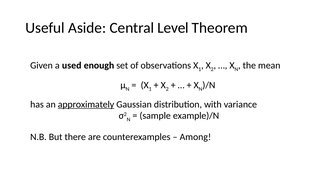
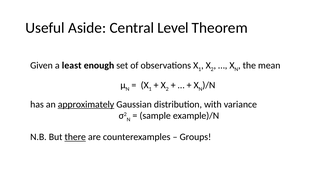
used: used -> least (72, 65)
there underline: none -> present (75, 137)
Among: Among -> Groups (195, 137)
